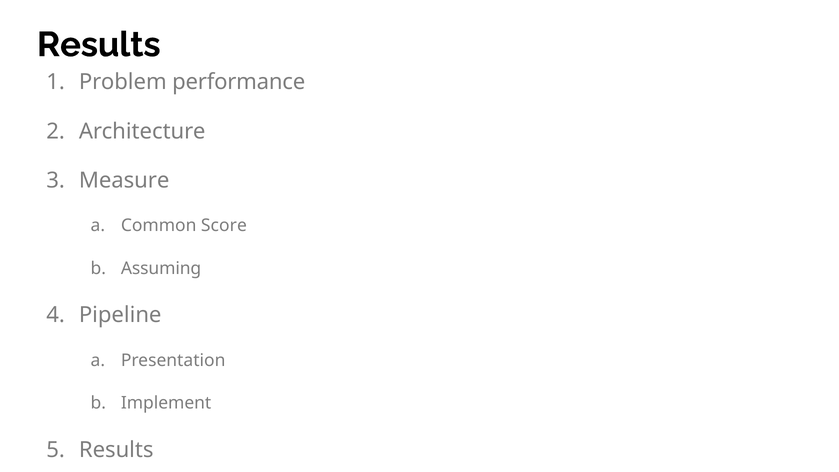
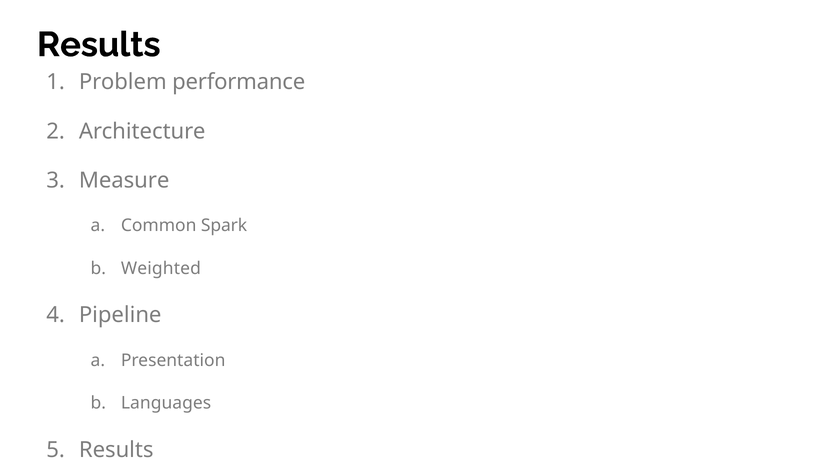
Score: Score -> Spark (224, 226)
Assuming: Assuming -> Weighted (161, 268)
Implement: Implement -> Languages (166, 403)
